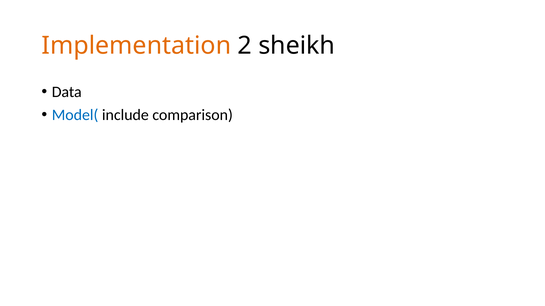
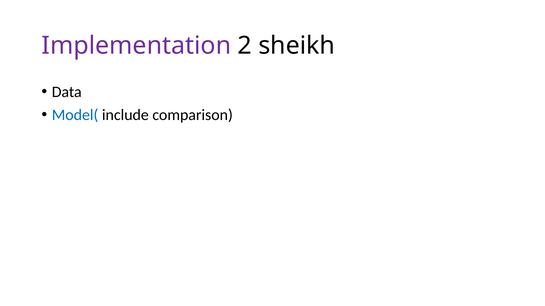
Implementation colour: orange -> purple (136, 46)
